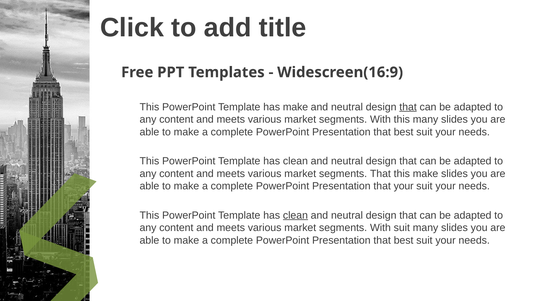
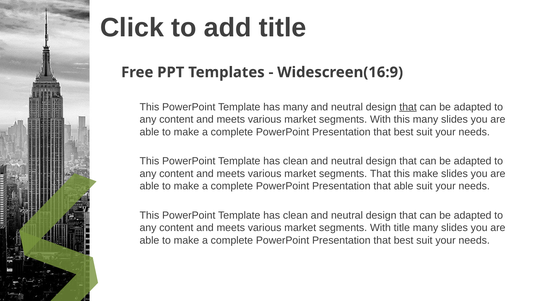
has make: make -> many (295, 107)
that your: your -> able (404, 186)
clean underline: present -> none (295, 215)
With suit: suit -> title (402, 228)
